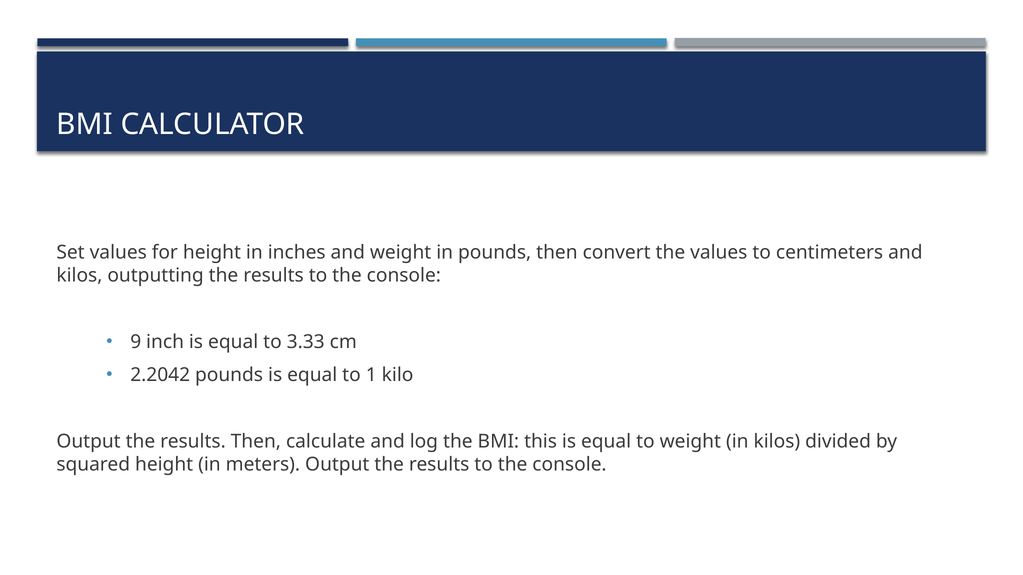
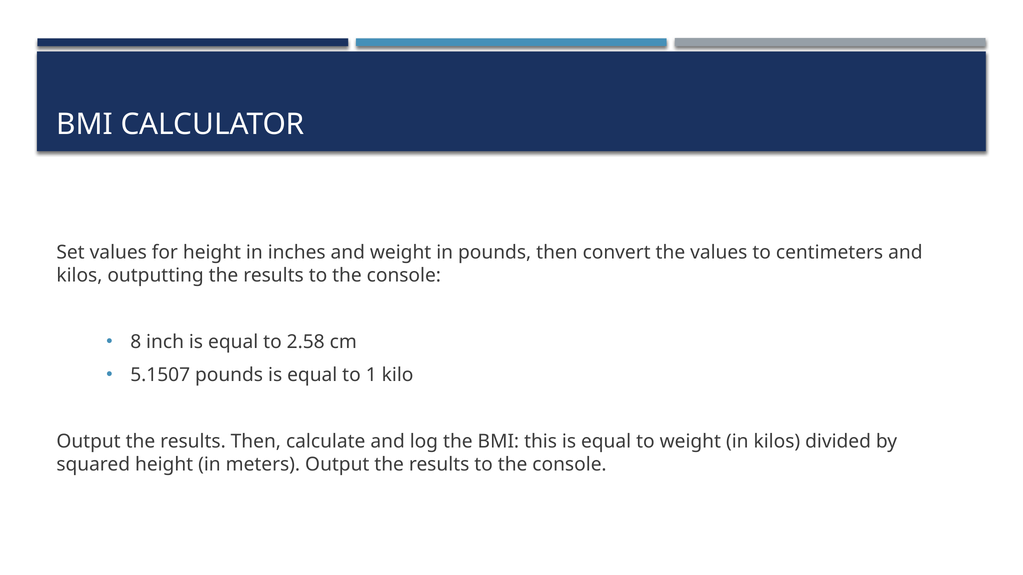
9: 9 -> 8 (136, 342)
3.33: 3.33 -> 2.58 (306, 342)
2.2042: 2.2042 -> 5.1507 (160, 375)
